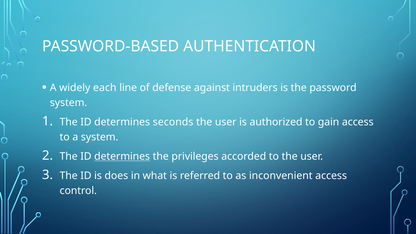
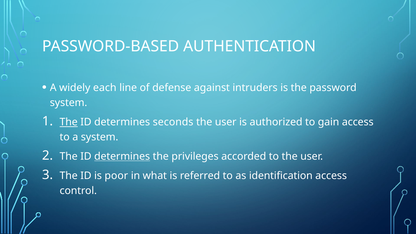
The underline: none -> present (69, 122)
does: does -> poor (116, 176)
inconvenient: inconvenient -> identification (281, 176)
